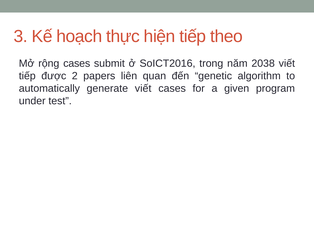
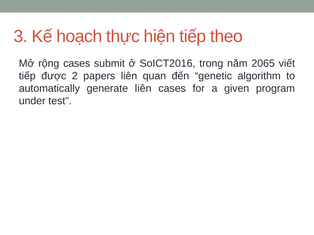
2038: 2038 -> 2065 (263, 64)
generate viết: viết -> liên (143, 89)
